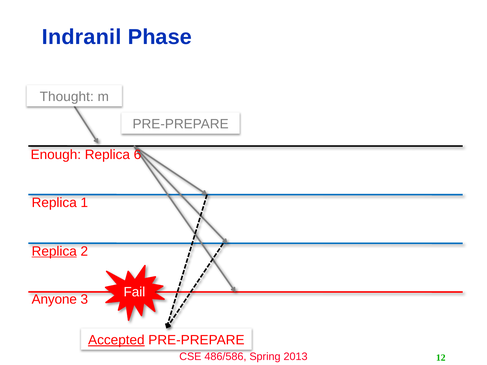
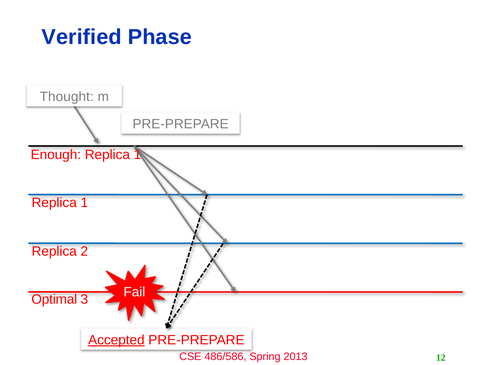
Indranil: Indranil -> Verified (82, 37)
6: 6 -> 1 (138, 155)
Replica underline: present -> none (54, 251)
Anyone: Anyone -> Optimal (54, 300)
